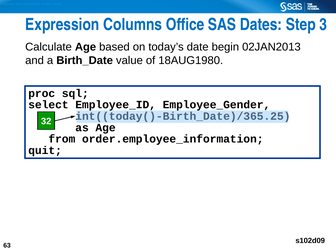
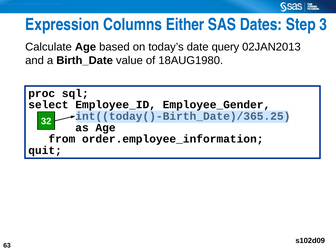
Office: Office -> Either (185, 25)
begin: begin -> query (225, 47)
